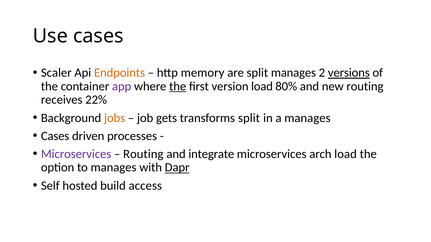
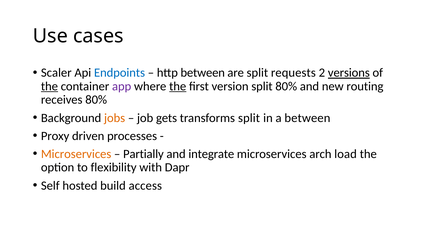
Endpoints colour: orange -> blue (120, 73)
http memory: memory -> between (203, 73)
split manages: manages -> requests (293, 73)
the underline: none -> present (49, 86)
version load: load -> split (262, 86)
receives 22%: 22% -> 80% (96, 100)
a manages: manages -> between (307, 118)
Cases: Cases -> Proxy (55, 136)
Microservices colour: purple -> orange (76, 154)
Routing: Routing -> Partially (143, 154)
to manages: manages -> flexibility (114, 168)
Dapr underline: present -> none (177, 168)
